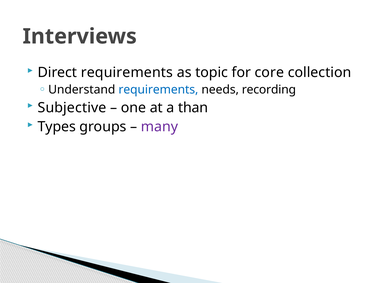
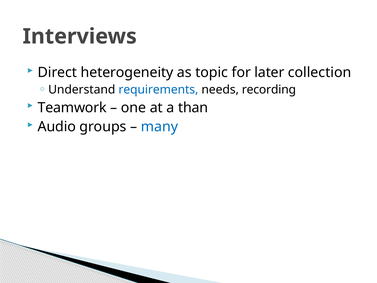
Direct requirements: requirements -> heterogeneity (127, 72)
core: core -> later (269, 72)
Subjective: Subjective -> Teamwork (72, 108)
Types: Types -> Audio (57, 127)
many colour: purple -> blue (159, 127)
